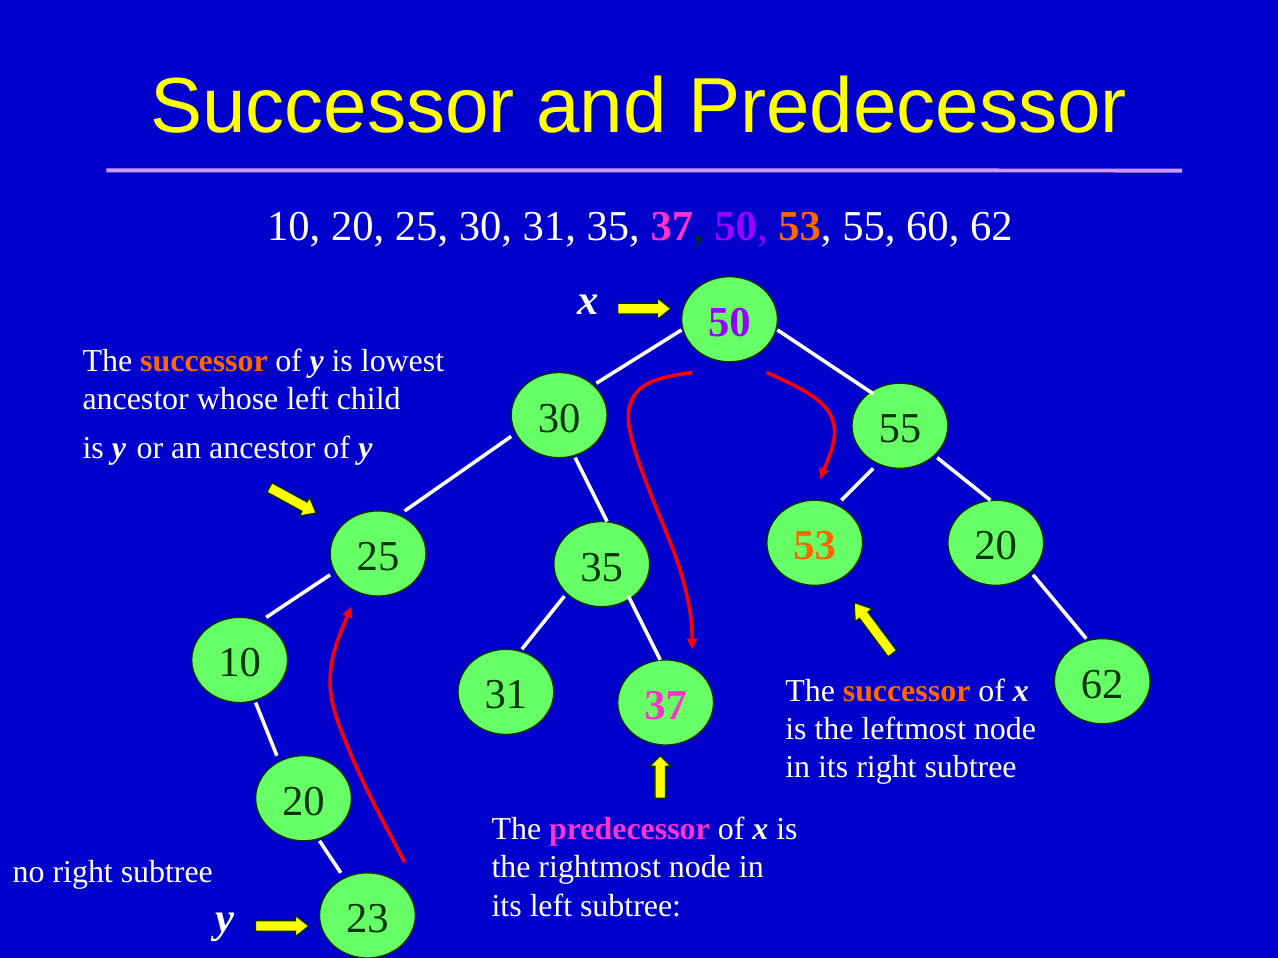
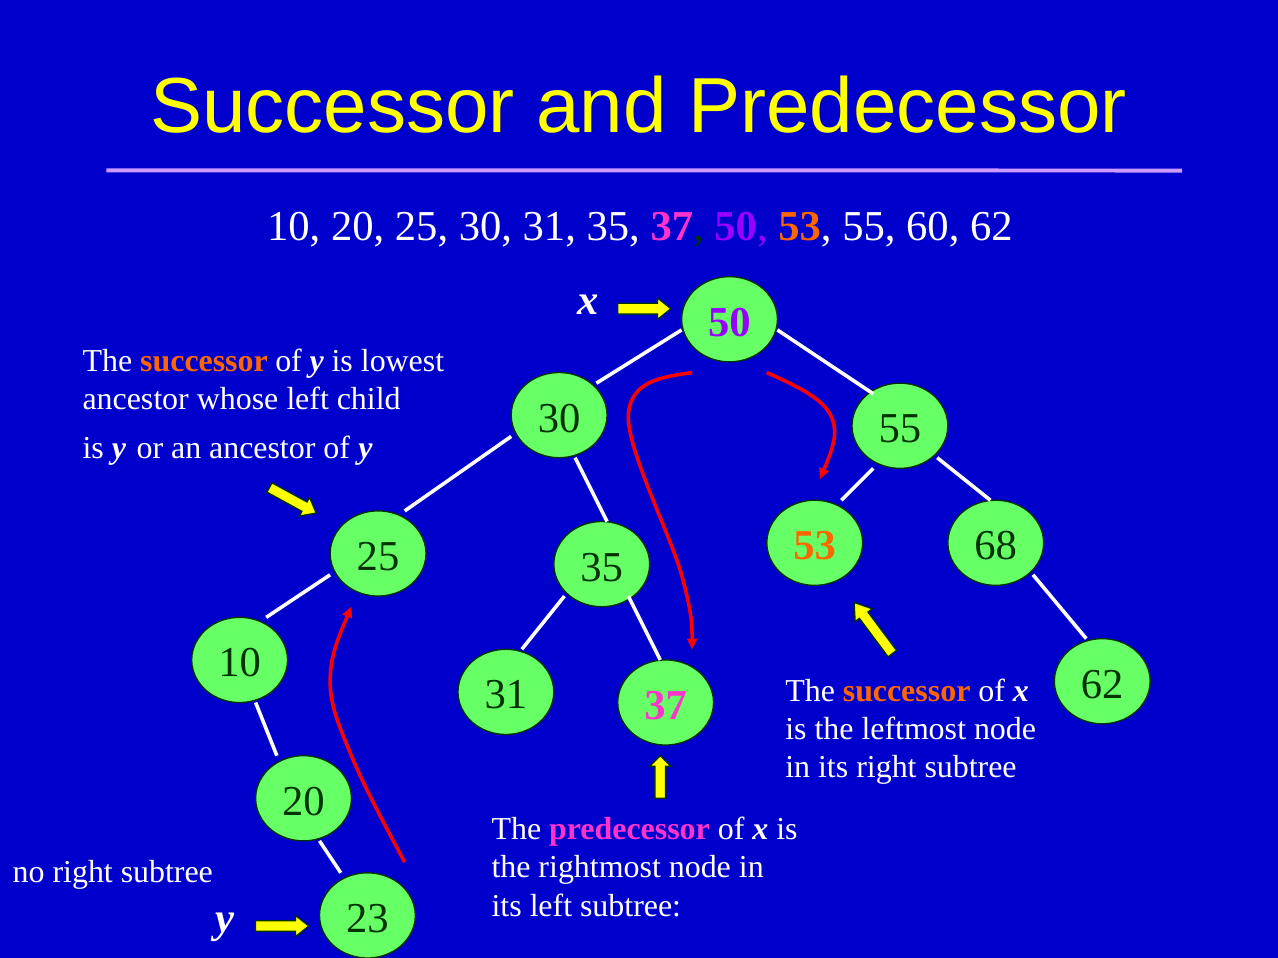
53 20: 20 -> 68 (996, 546)
